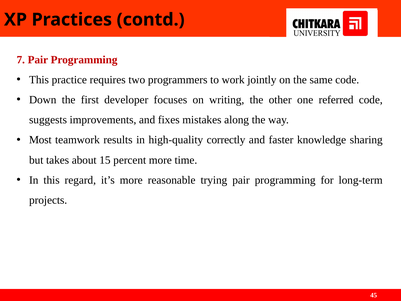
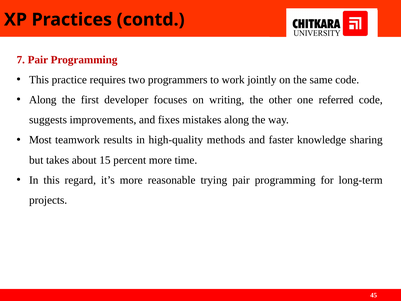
Down: Down -> Along (43, 100)
correctly: correctly -> methods (226, 140)
